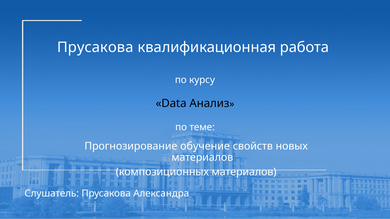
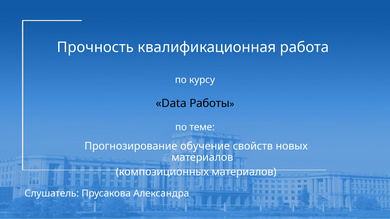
Прусакова: Прусакова -> Прочность (95, 47)
Анализ: Анализ -> Работы (210, 104)
